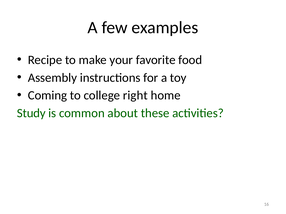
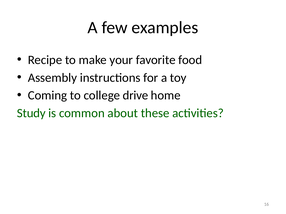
right: right -> drive (135, 96)
